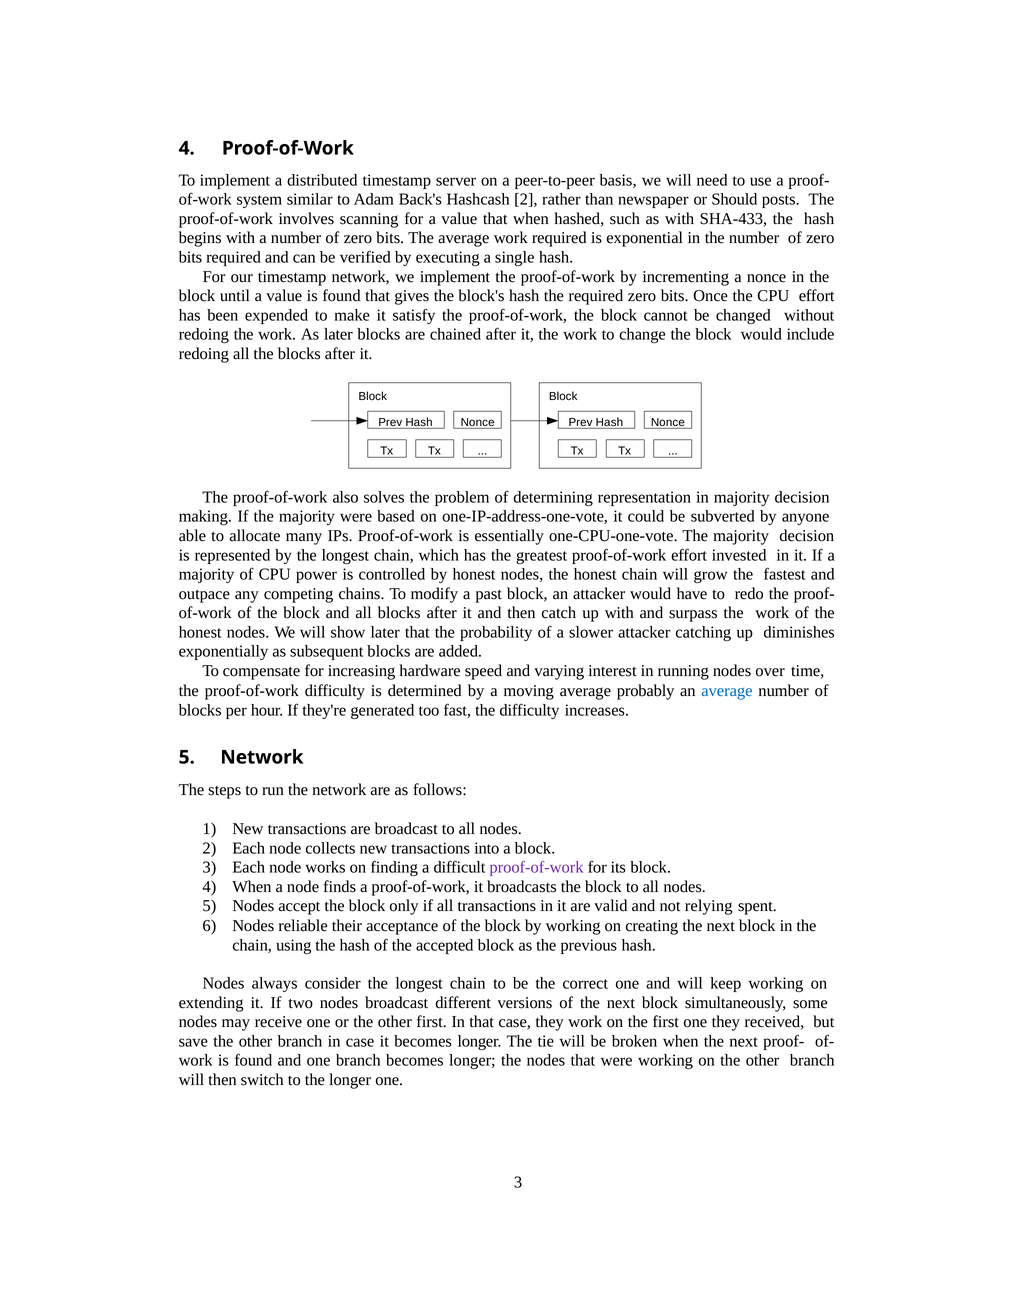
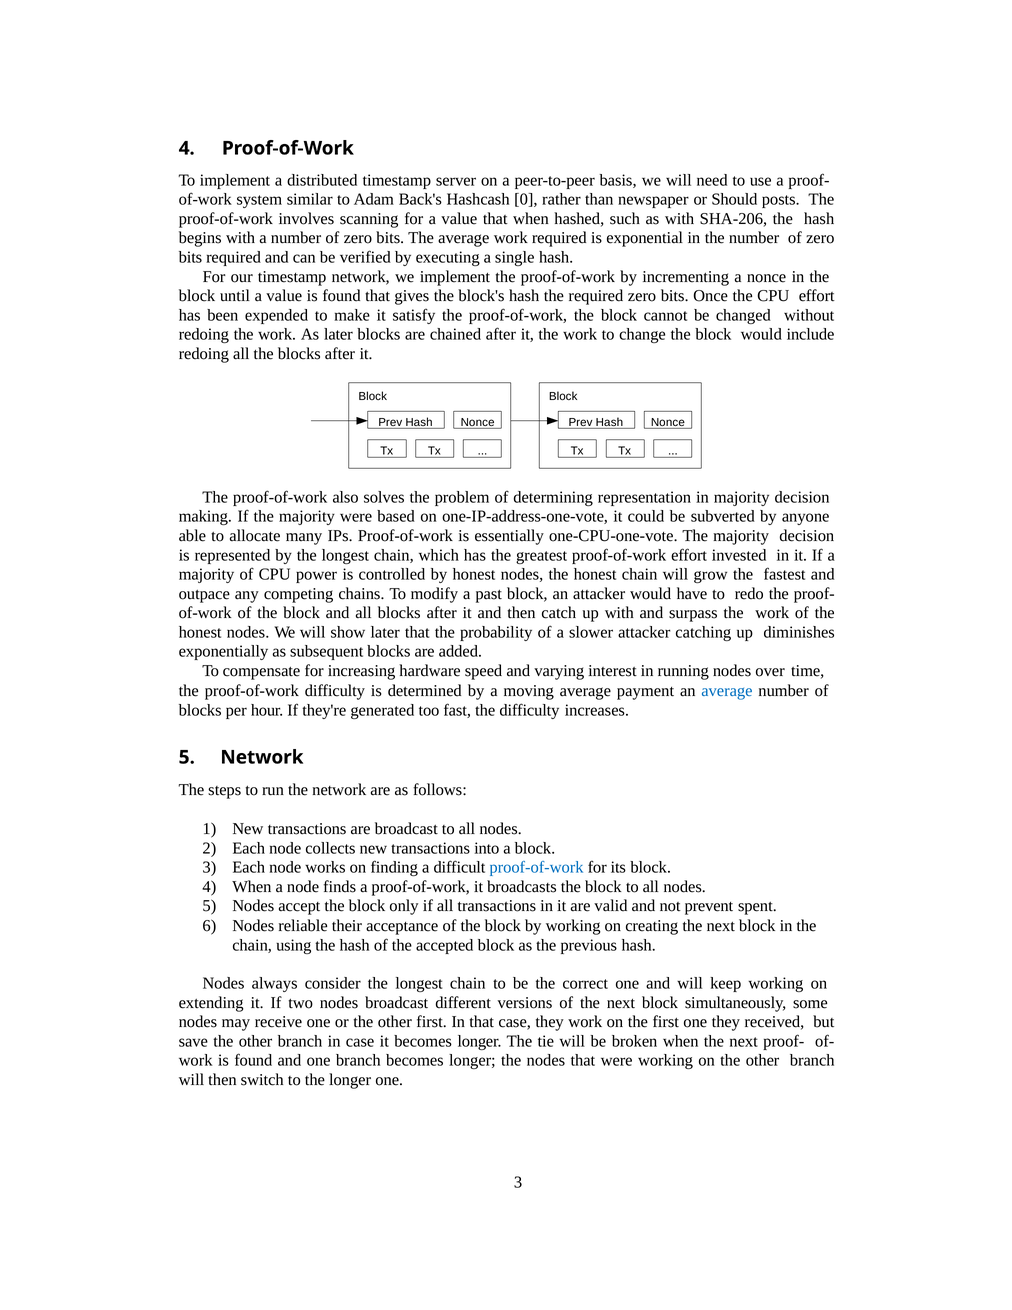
Hashcash 2: 2 -> 0 (526, 199)
SHA-433: SHA-433 -> SHA-206 (733, 219)
probably: probably -> payment (646, 691)
proof-of-work colour: purple -> blue (537, 867)
relying: relying -> prevent (709, 906)
